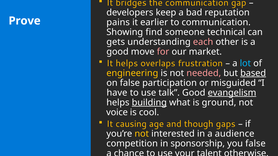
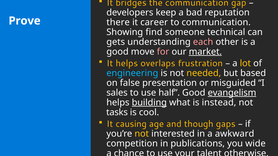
pains: pains -> there (118, 22)
earlier: earlier -> career (154, 22)
market underline: none -> present (205, 52)
lot colour: light blue -> yellow (245, 63)
engineering colour: yellow -> light blue (132, 73)
needed colour: pink -> yellow (204, 73)
based underline: present -> none (253, 73)
participation: participation -> presentation (170, 83)
have: have -> sales (117, 93)
talk: talk -> half (169, 93)
ground: ground -> instead (219, 103)
voice: voice -> tasks (117, 113)
audience: audience -> awkward (235, 134)
sponsorship: sponsorship -> publications (198, 144)
you false: false -> wide (255, 144)
